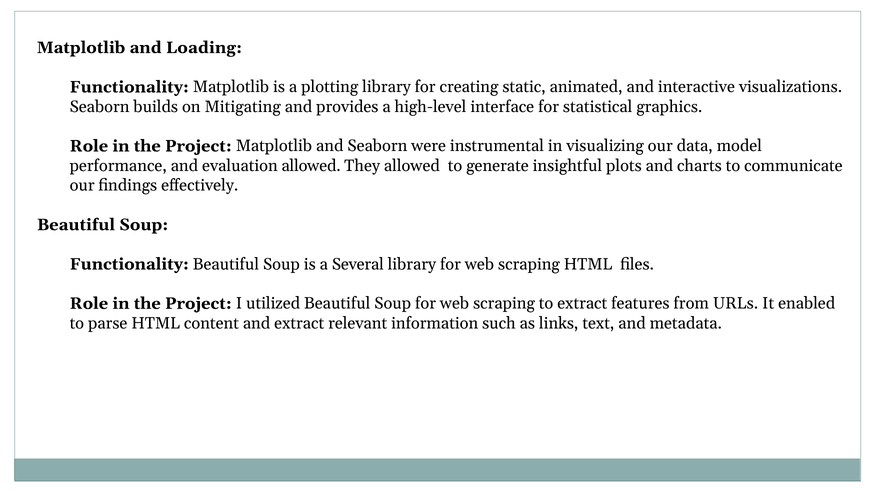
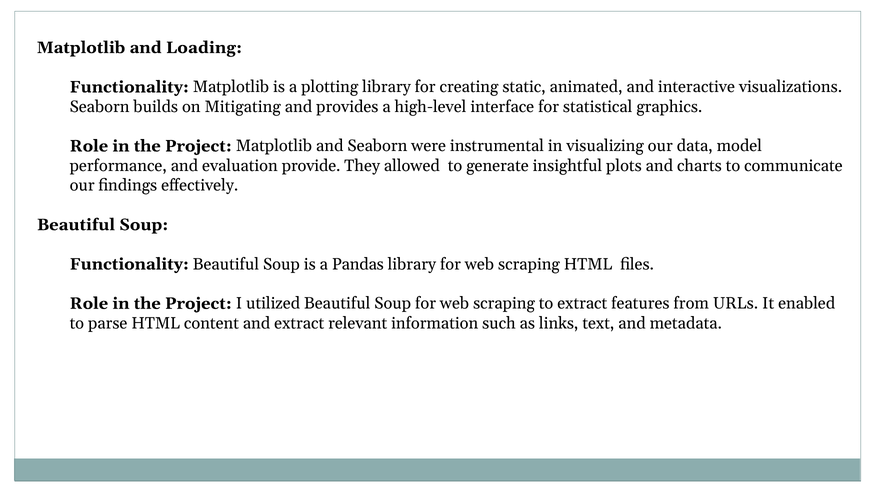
evaluation allowed: allowed -> provide (311, 166)
Several: Several -> Pandas (358, 264)
